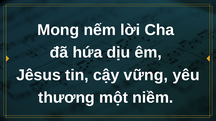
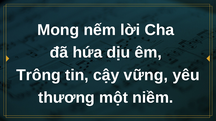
Jêsus: Jêsus -> Trông (38, 75)
